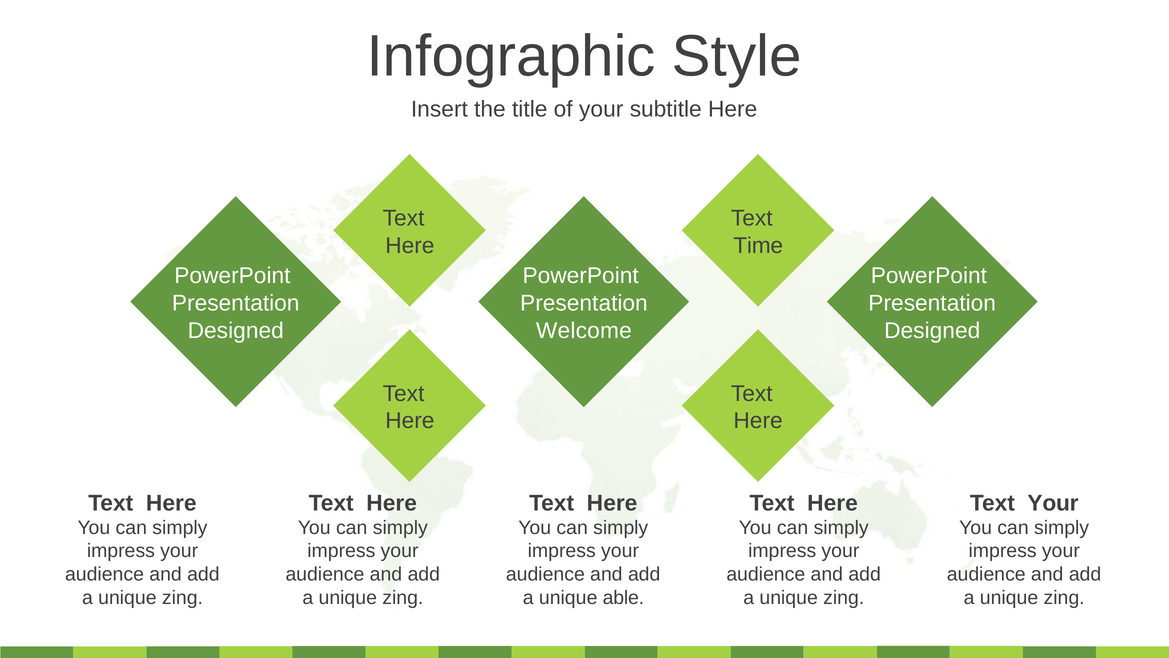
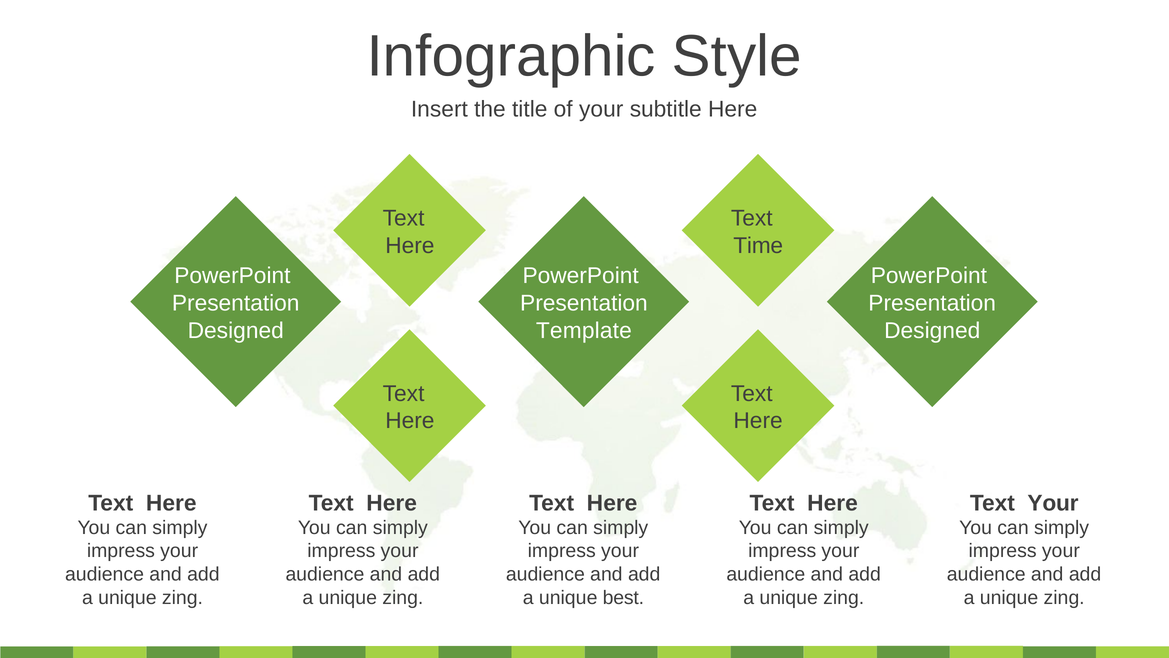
Welcome: Welcome -> Template (584, 330)
able: able -> best (623, 597)
